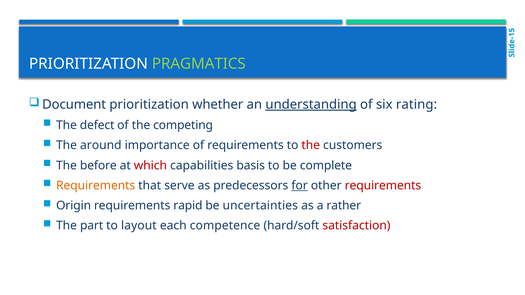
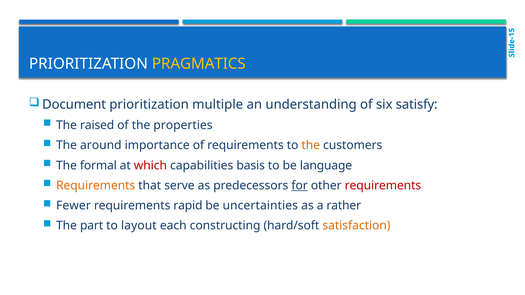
PRAGMATICS colour: light green -> yellow (199, 64)
whether: whether -> multiple (218, 105)
understanding underline: present -> none (311, 105)
rating: rating -> satisfy (417, 105)
defect: defect -> raised (97, 125)
competing: competing -> properties (183, 125)
the colour: red -> orange (311, 145)
before: before -> formal (98, 166)
complete: complete -> language (326, 166)
Origin: Origin -> Fewer (73, 206)
competence: competence -> constructing (225, 226)
satisfaction colour: red -> orange (356, 226)
